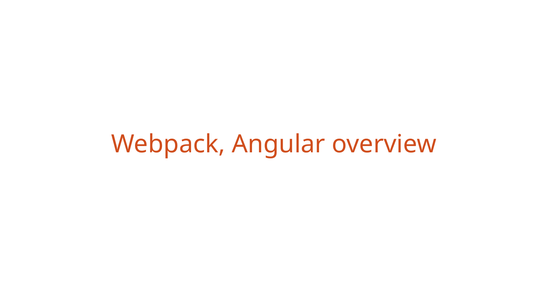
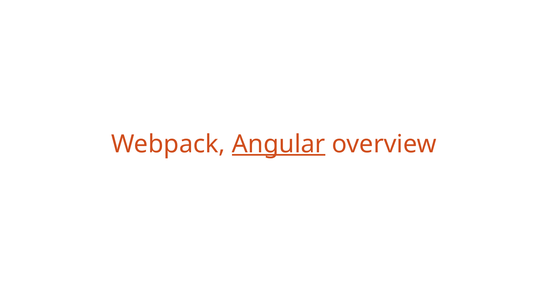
Angular underline: none -> present (279, 144)
